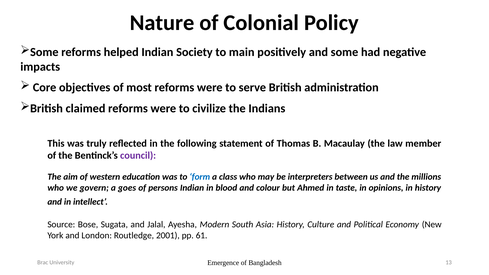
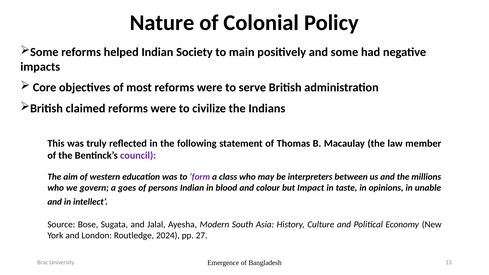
form colour: blue -> purple (200, 177)
Ahmed: Ahmed -> Impact (311, 188)
in history: history -> unable (428, 188)
2001: 2001 -> 2024 (168, 236)
61: 61 -> 27 (202, 236)
